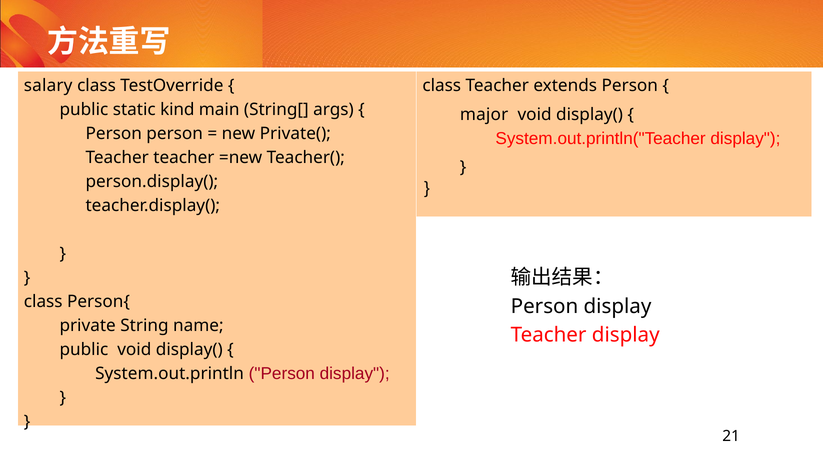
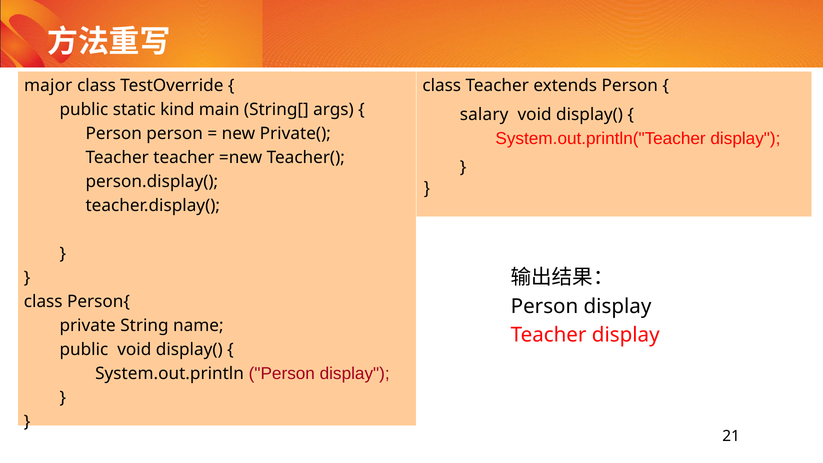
salary: salary -> major (48, 86)
major: major -> salary (484, 115)
